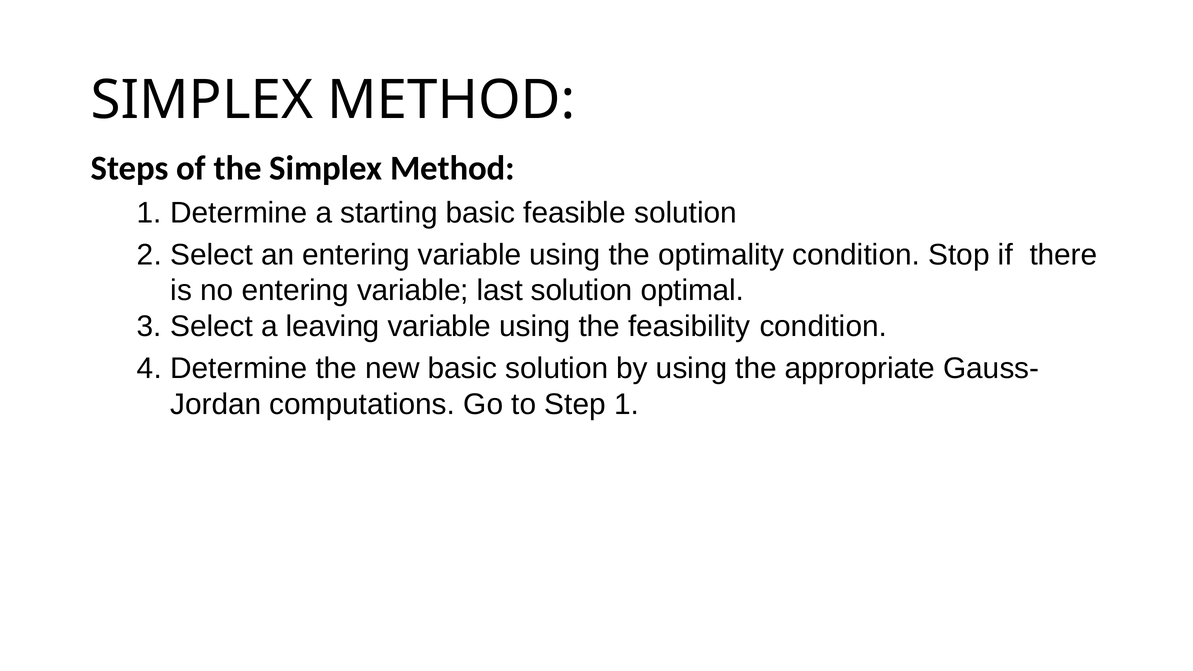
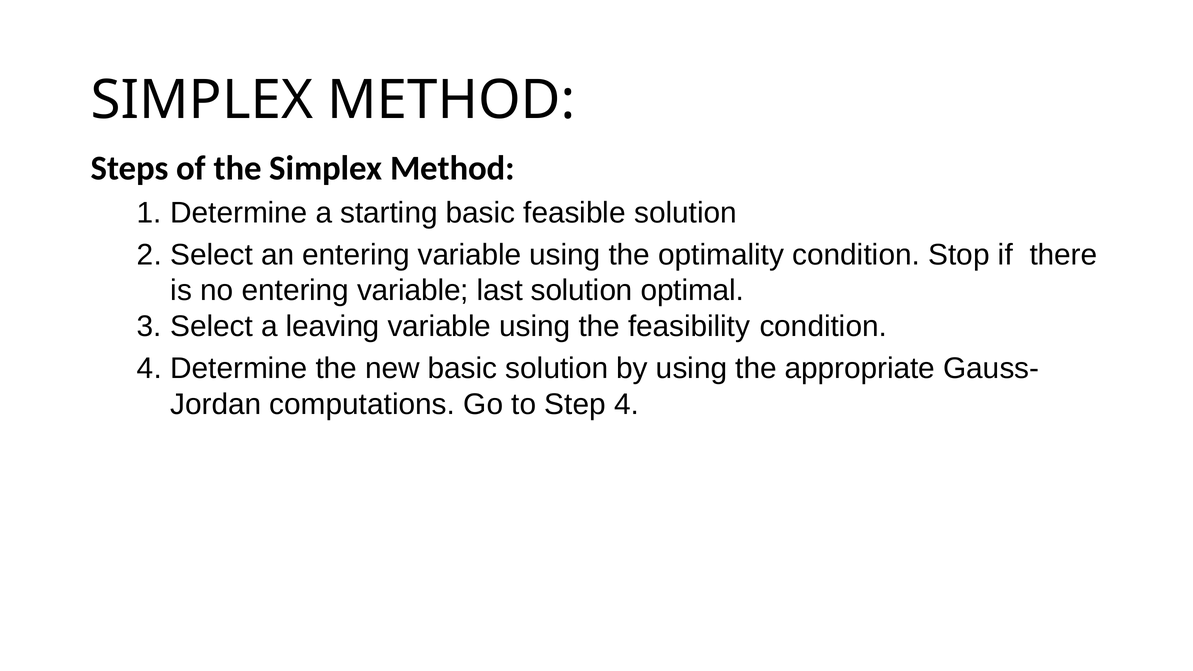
Step 1: 1 -> 4 (627, 404)
